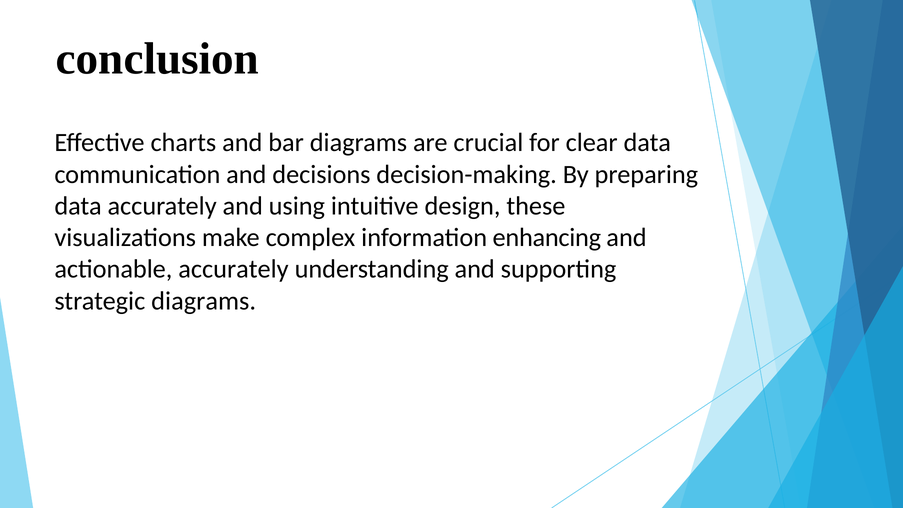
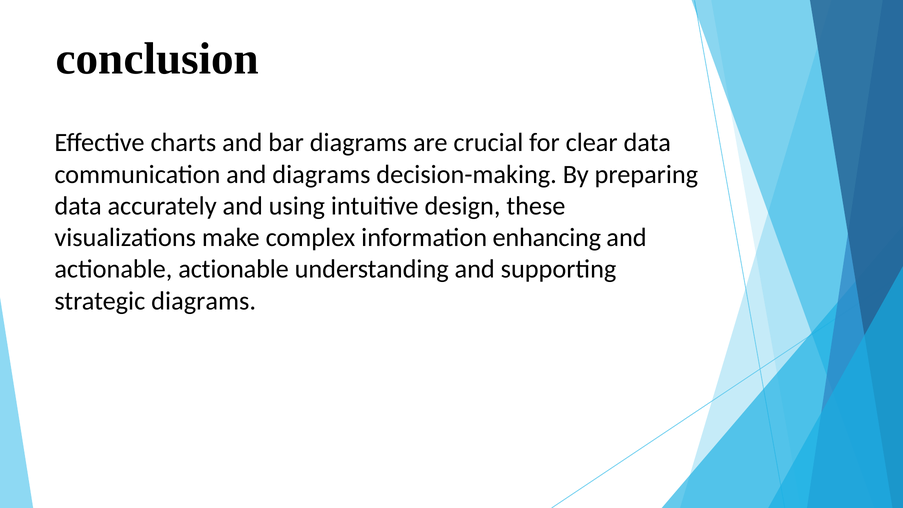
and decisions: decisions -> diagrams (321, 174)
actionable accurately: accurately -> actionable (234, 269)
